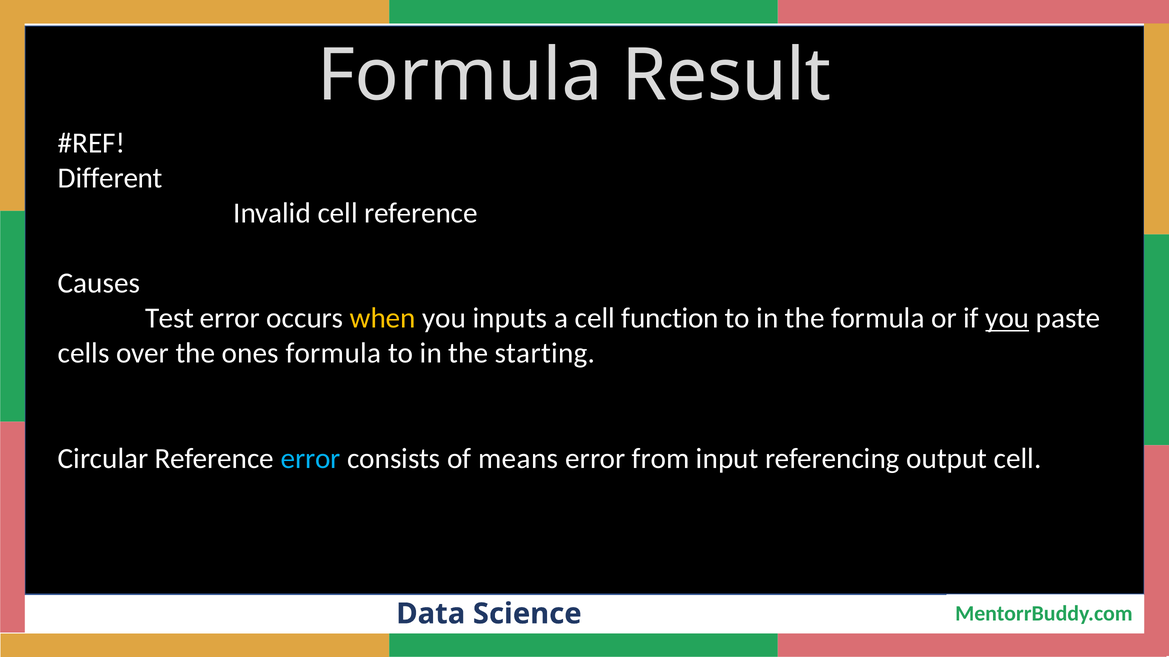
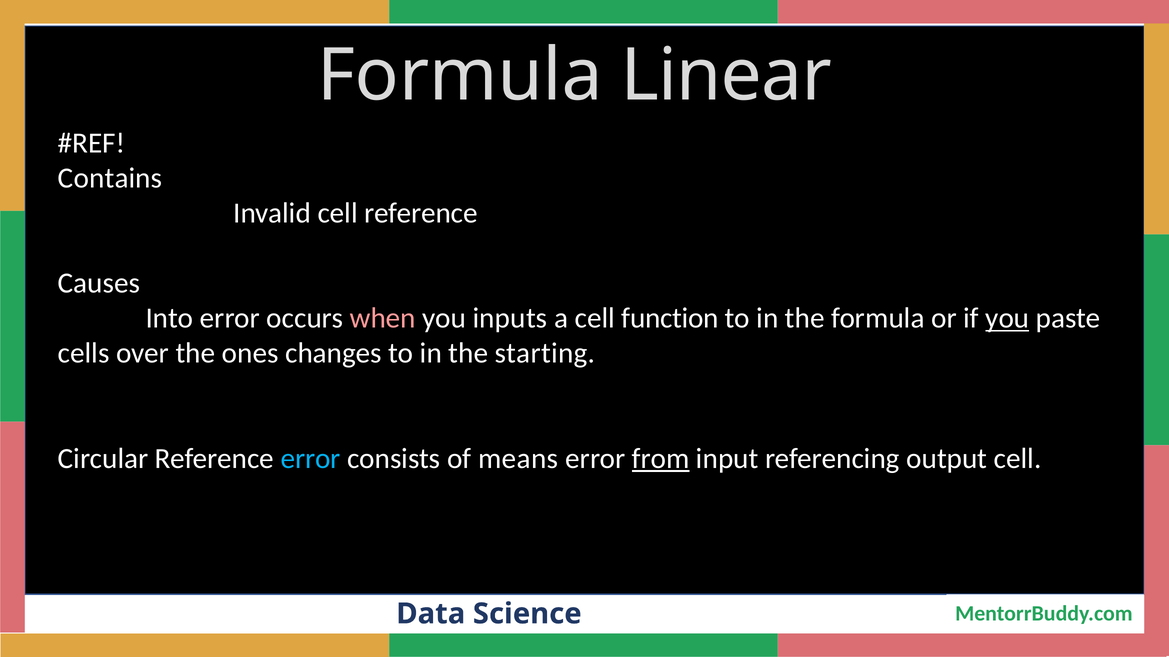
Result: Result -> Linear (726, 76)
Different: Different -> Contains (110, 178)
Test: Test -> Into (169, 319)
when colour: yellow -> pink (383, 319)
ones formula: formula -> changes (333, 354)
from underline: none -> present (661, 459)
